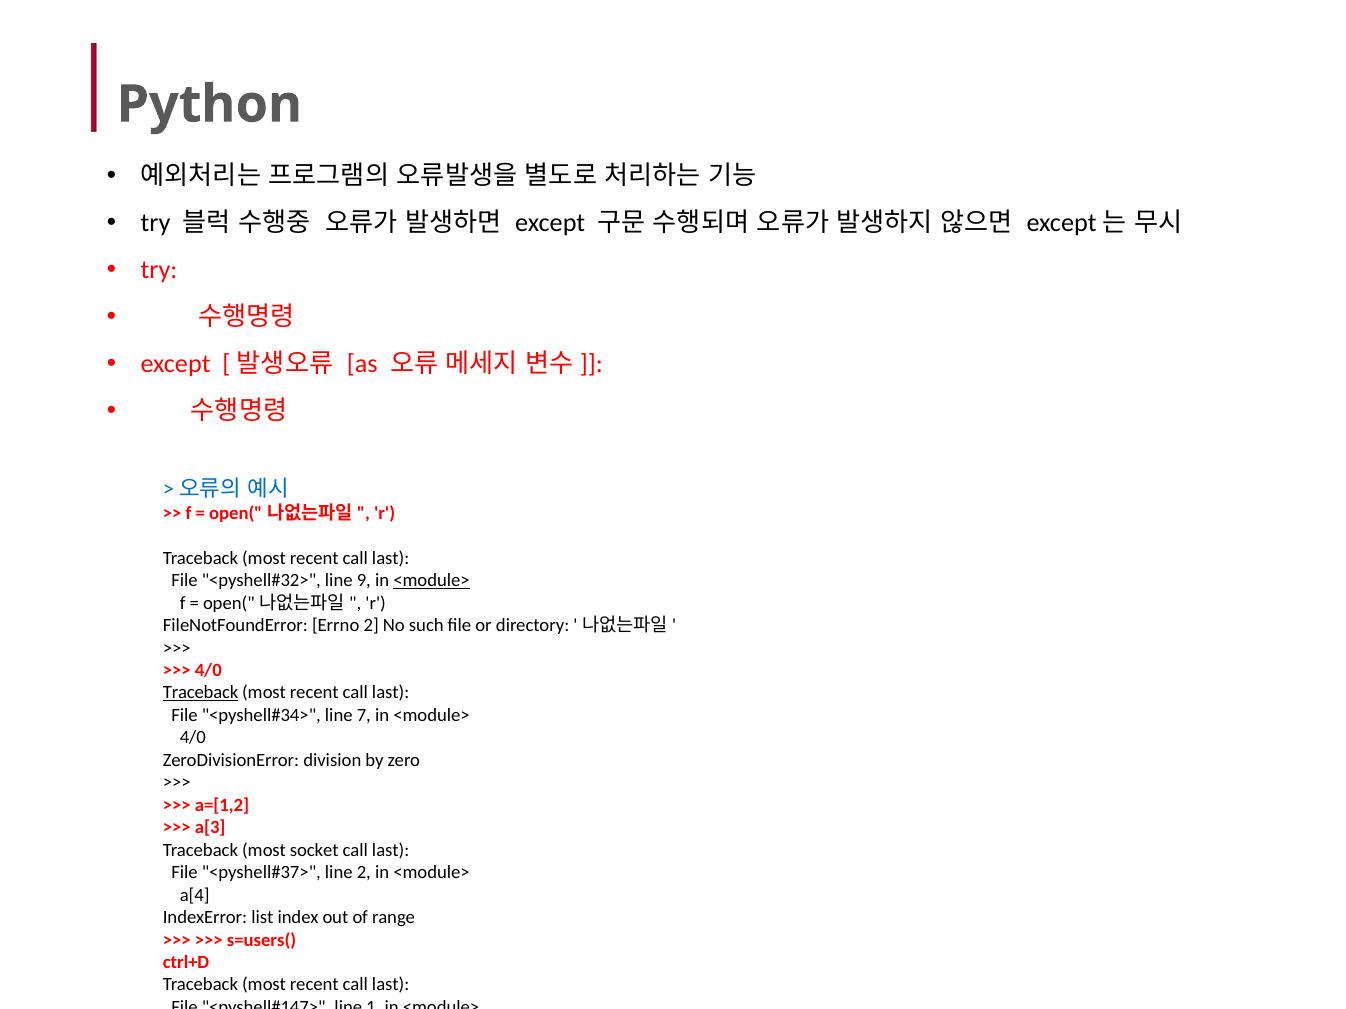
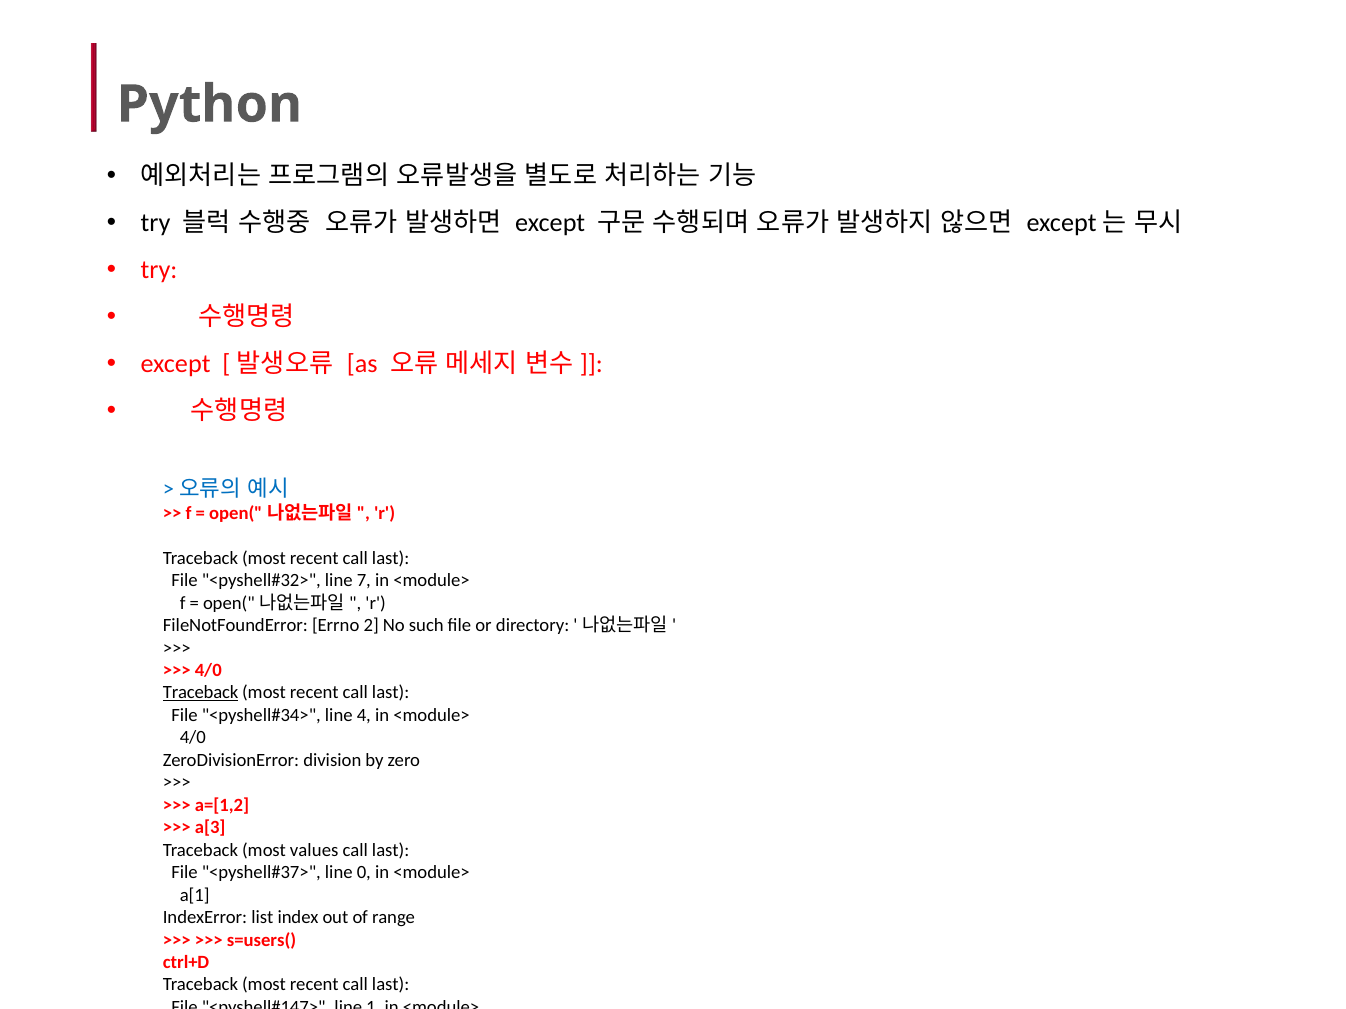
9: 9 -> 7 (364, 581)
<module> underline: present -> none (432, 581)
7: 7 -> 4 (364, 716)
socket: socket -> values (314, 850)
line 2: 2 -> 0 (364, 873)
a[4: a[4 -> a[1 (195, 895)
